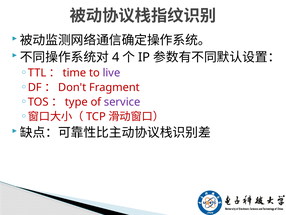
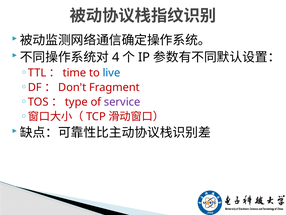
live colour: purple -> blue (111, 73)
